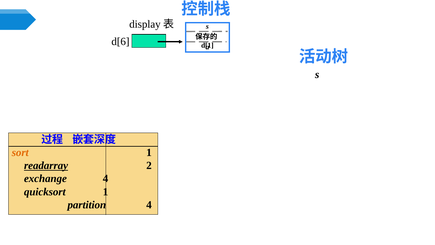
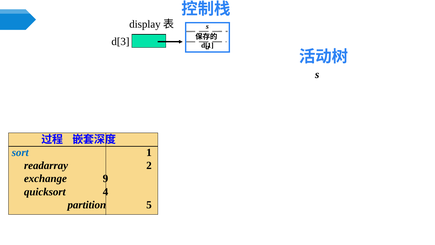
d[6: d[6 -> d[3 (120, 41)
sort colour: orange -> blue (20, 152)
readarray underline: present -> none (46, 165)
exchange 4: 4 -> 9 (106, 178)
quicksort 1: 1 -> 4 (106, 192)
partition 4: 4 -> 5 (149, 205)
